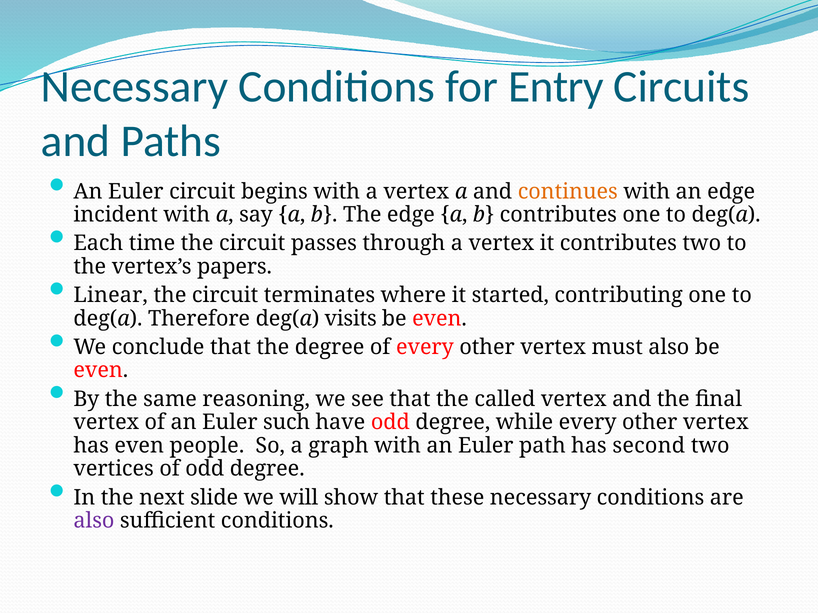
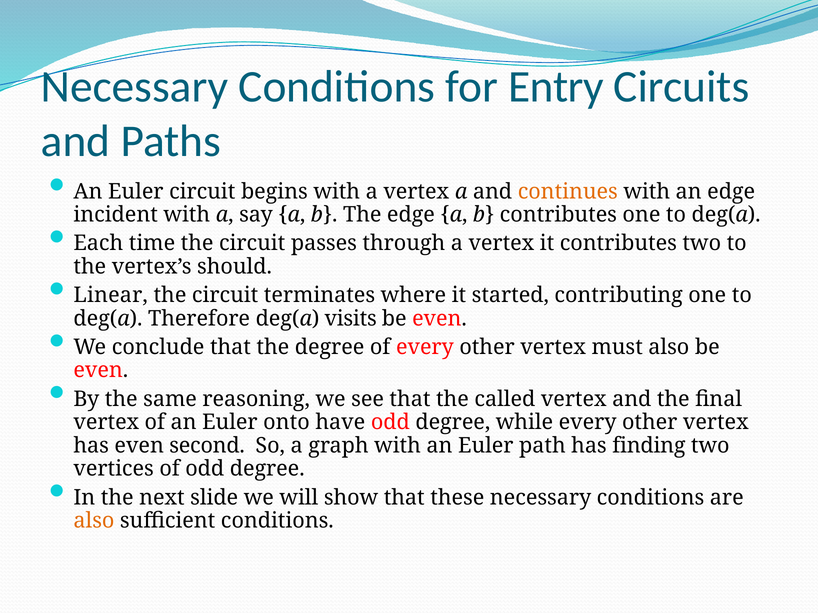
papers: papers -> should (234, 267)
such: such -> onto (286, 423)
people: people -> second (207, 446)
second: second -> finding (649, 446)
also colour: purple -> orange (94, 521)
